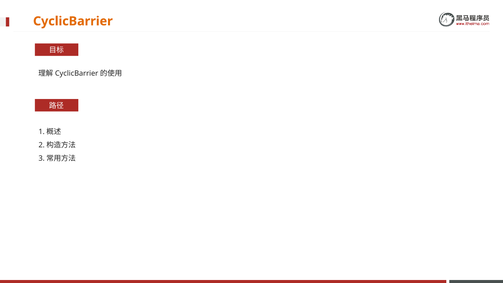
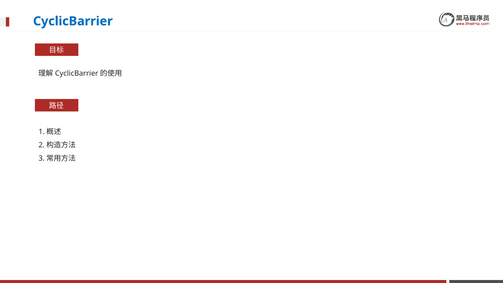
CyclicBarrier colour: orange -> blue (73, 21)
